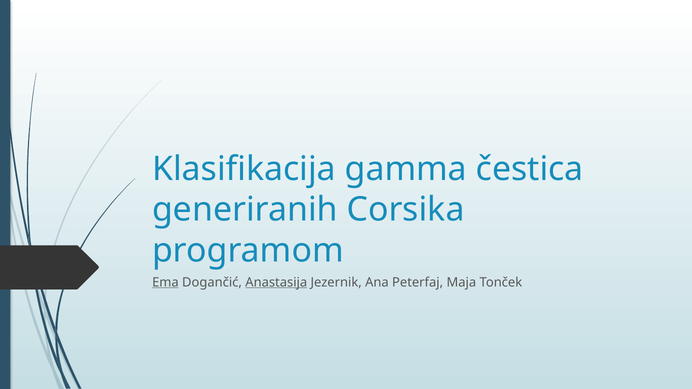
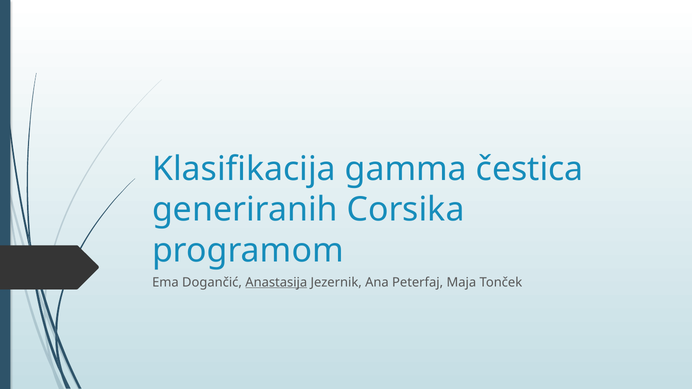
Ema underline: present -> none (165, 282)
